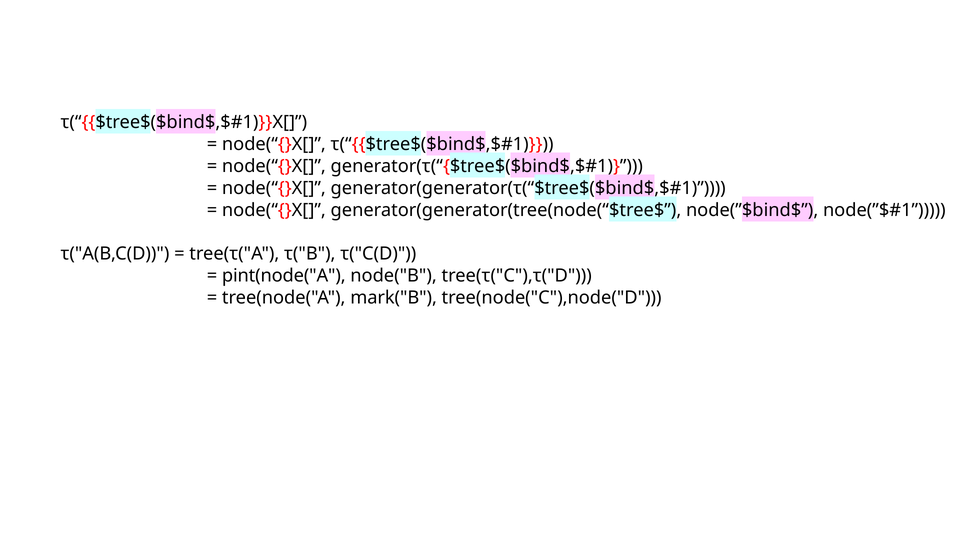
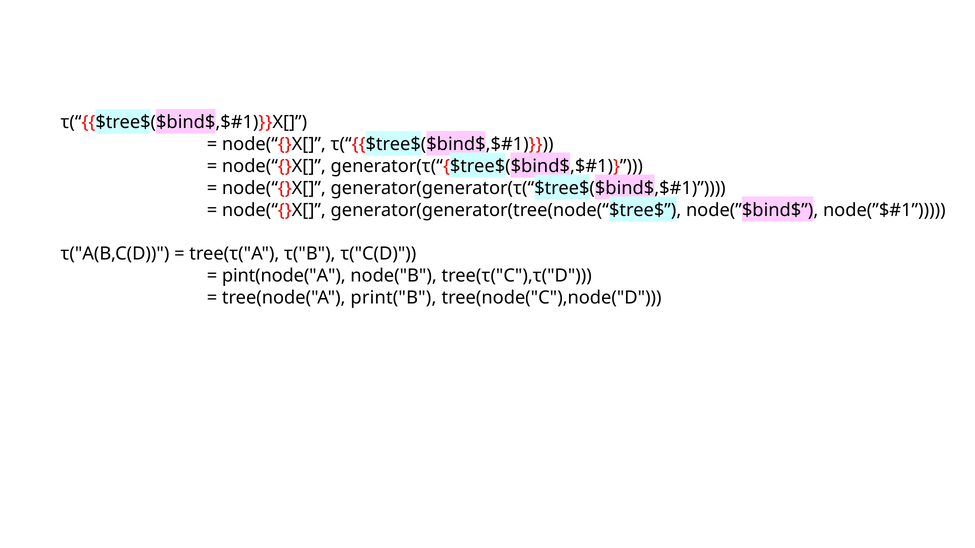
mark("B: mark("B -> print("B (393, 298)
